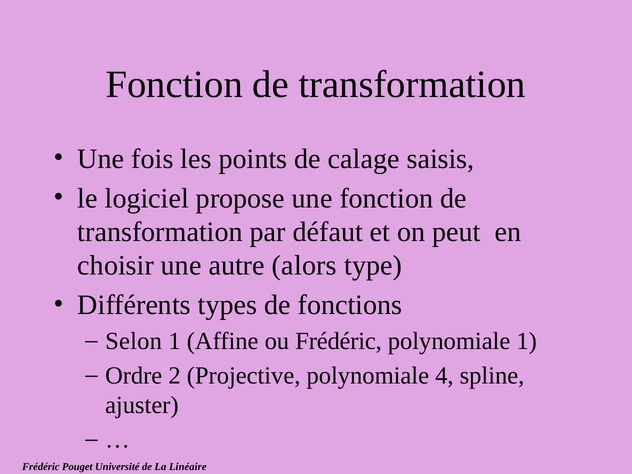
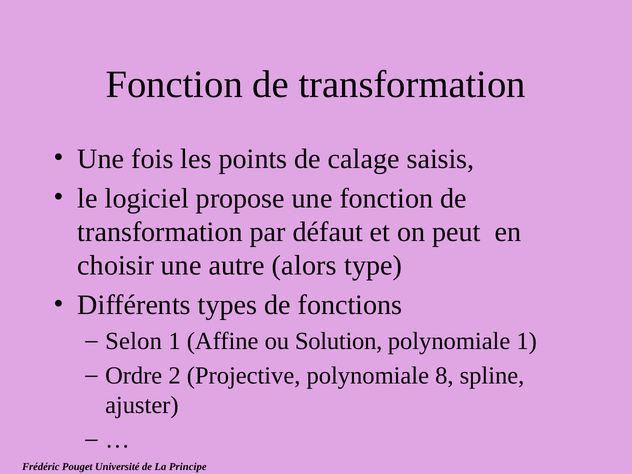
ou Frédéric: Frédéric -> Solution (339, 341)
4: 4 -> 8 (444, 376)
Linéaire: Linéaire -> Principe (188, 467)
